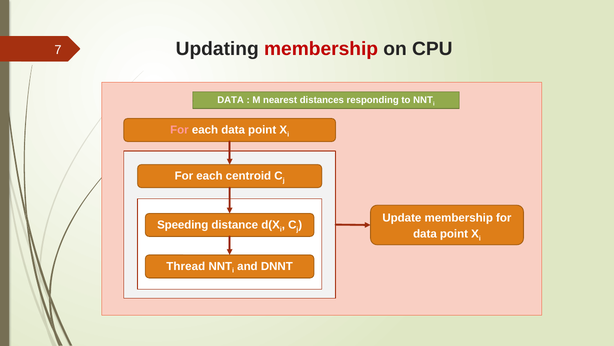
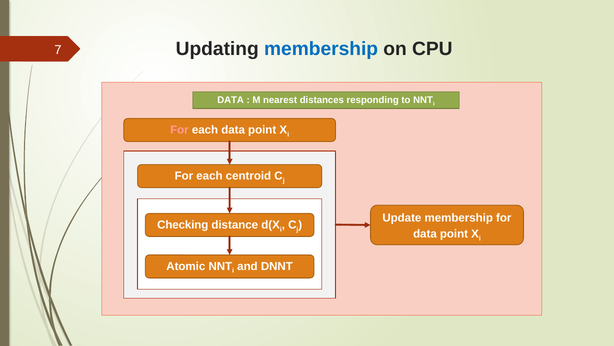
membership colour: red -> blue (321, 49)
Speeding: Speeding -> Checking (183, 224)
Thread: Thread -> Atomic (186, 266)
